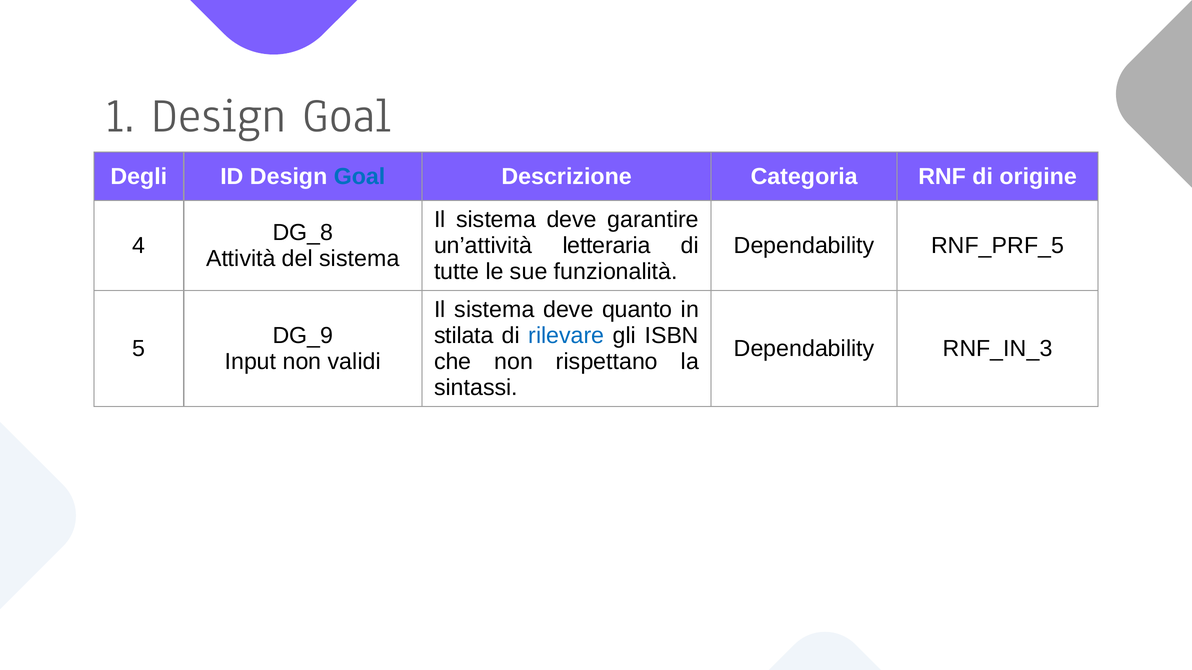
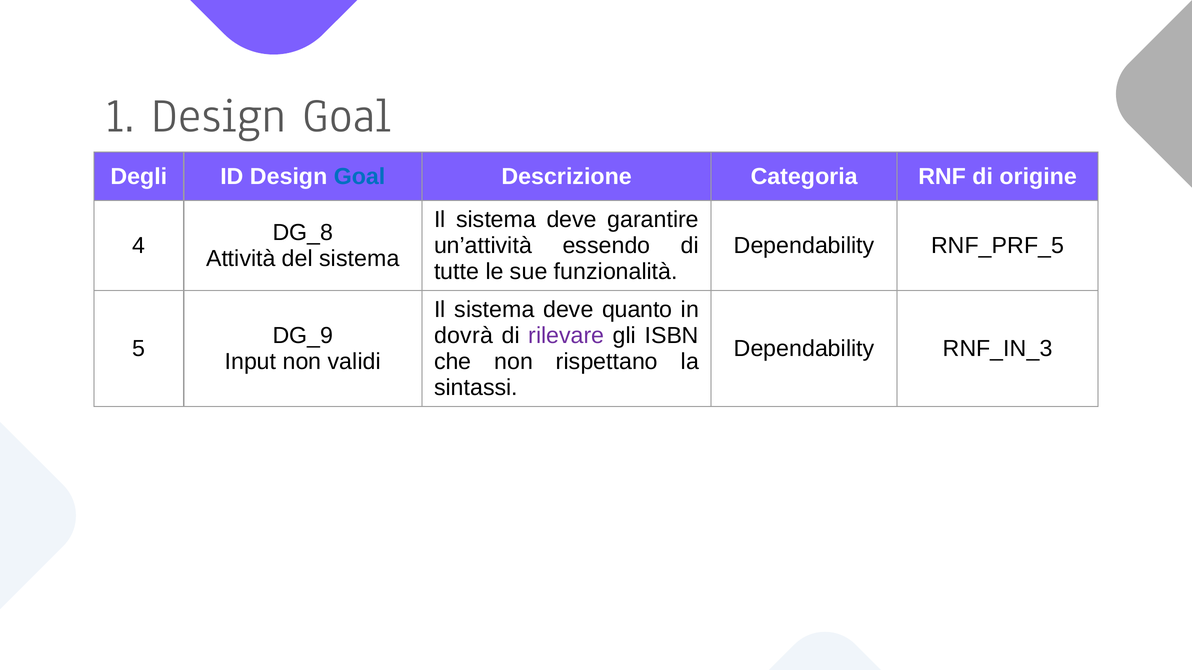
letteraria: letteraria -> essendo (606, 246)
stilata: stilata -> dovrà (464, 336)
rilevare colour: blue -> purple (566, 336)
